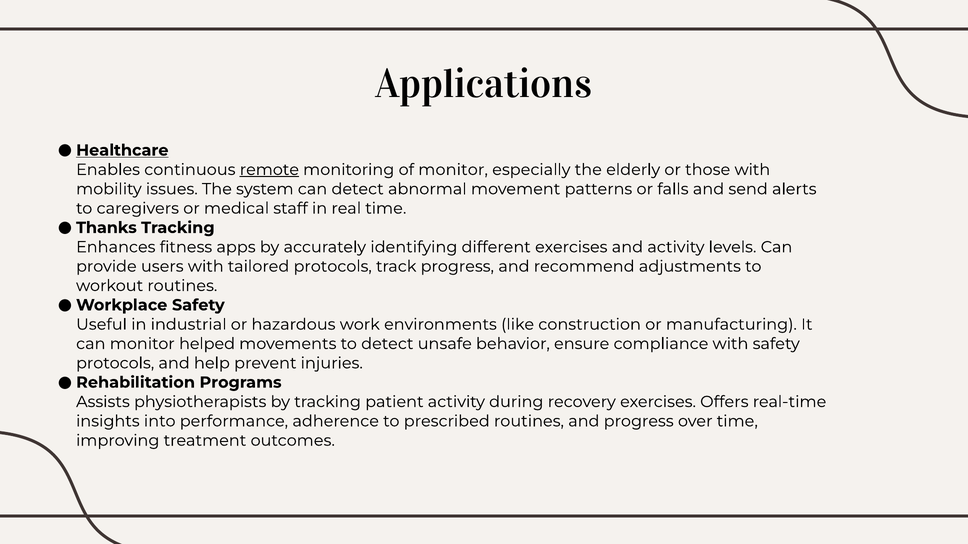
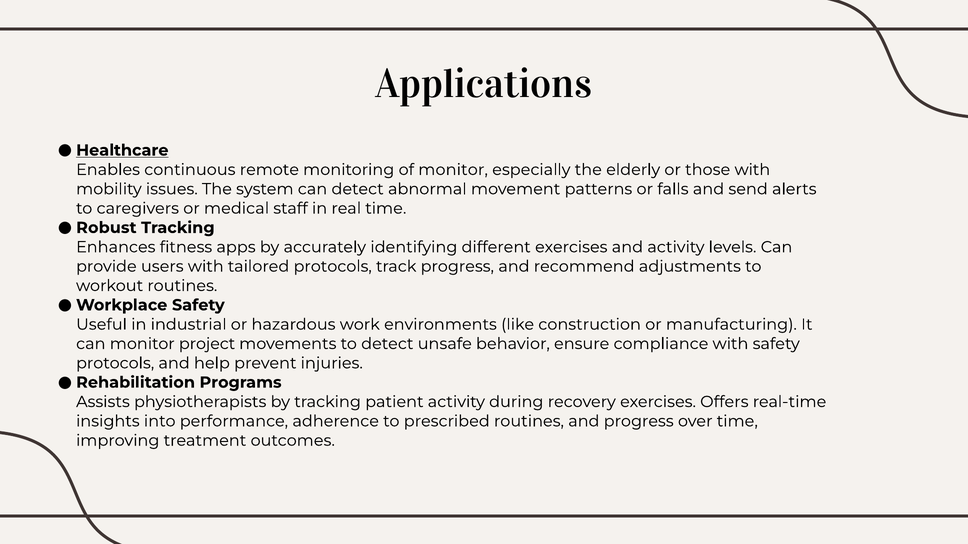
remote underline: present -> none (269, 170)
Thanks: Thanks -> Robust (106, 228)
helped: helped -> project (207, 344)
